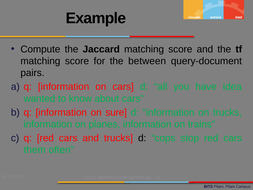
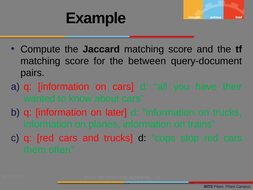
idea: idea -> their (232, 87)
sure: sure -> later (116, 112)
